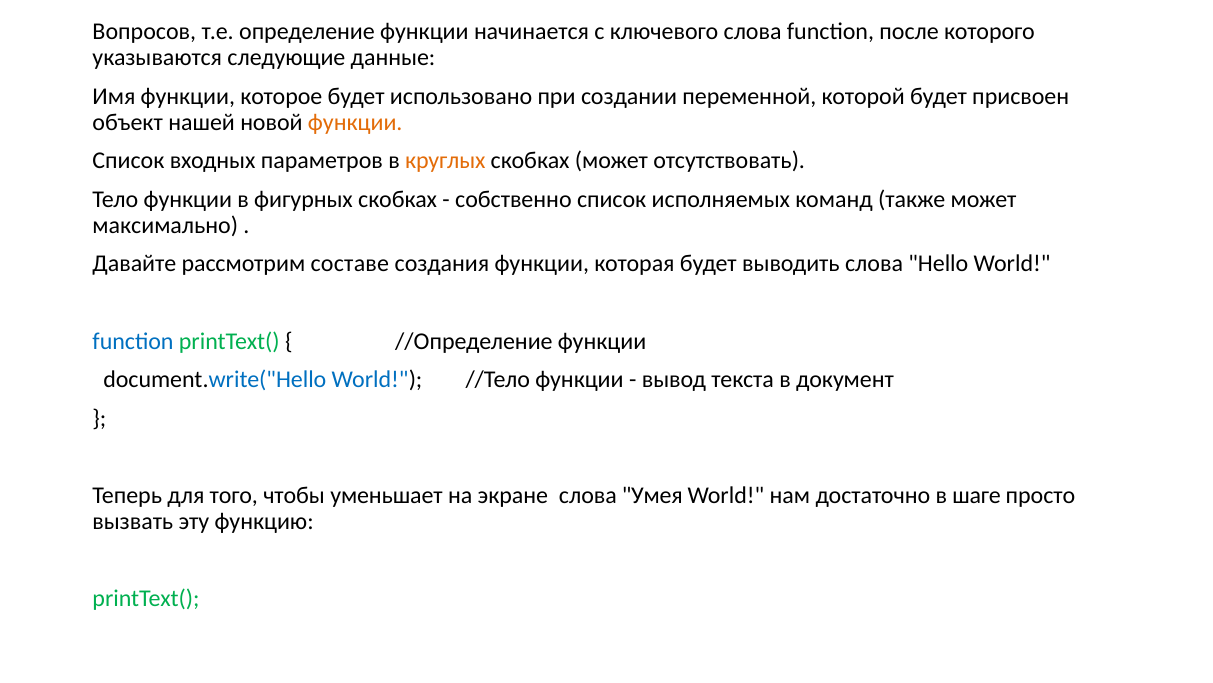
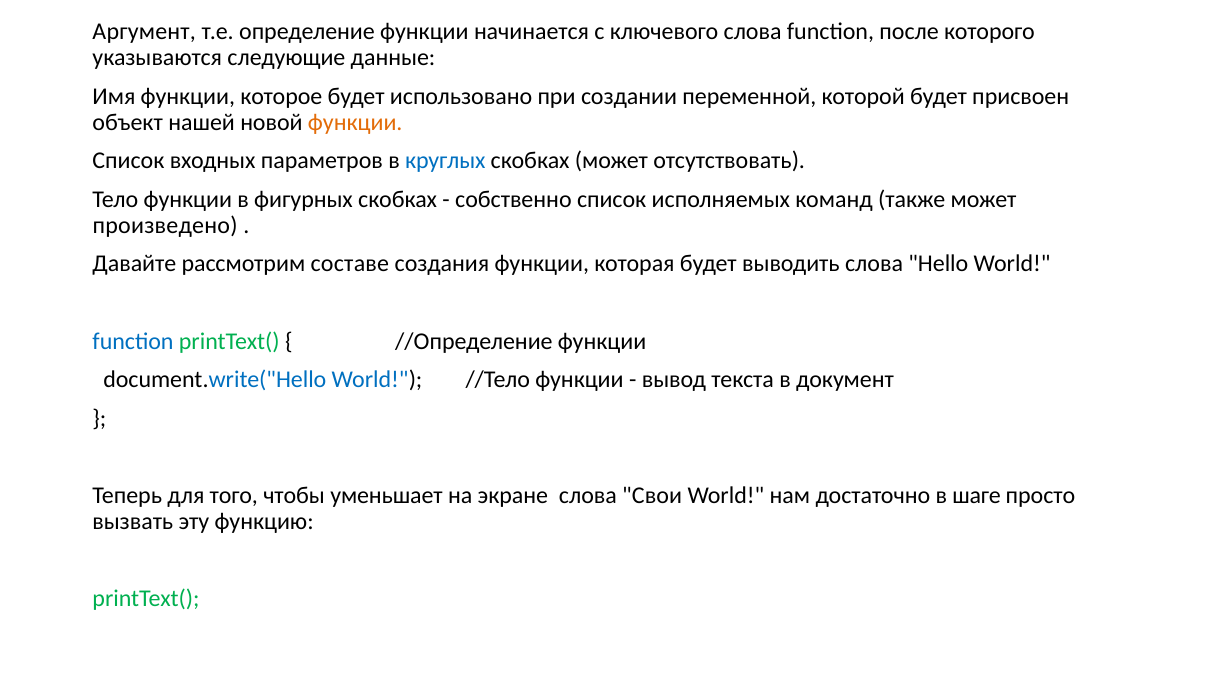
Вопросов: Вопросов -> Аргумент (144, 32)
круглых colour: orange -> blue (445, 161)
максимально: максимально -> произведено (165, 225)
Умея: Умея -> Свои (652, 495)
